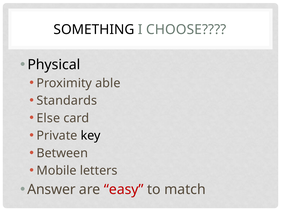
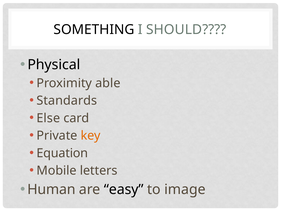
CHOOSE: CHOOSE -> SHOULD (186, 29)
key colour: black -> orange (91, 135)
Between: Between -> Equation (62, 153)
Answer: Answer -> Human (51, 189)
easy colour: red -> black (124, 189)
match: match -> image (185, 189)
